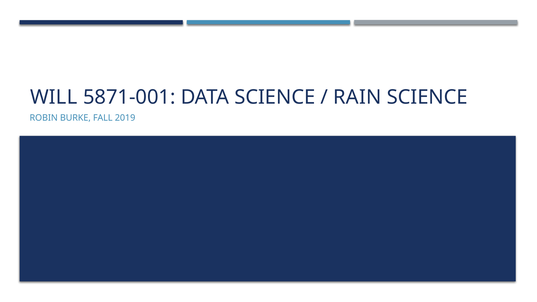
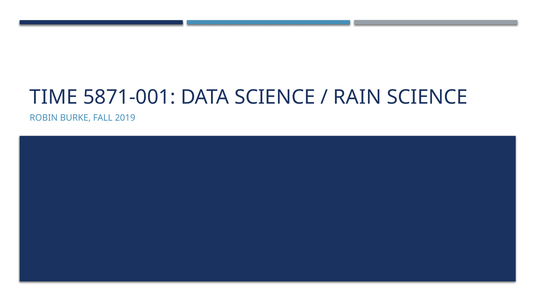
WILL: WILL -> TIME (54, 97)
